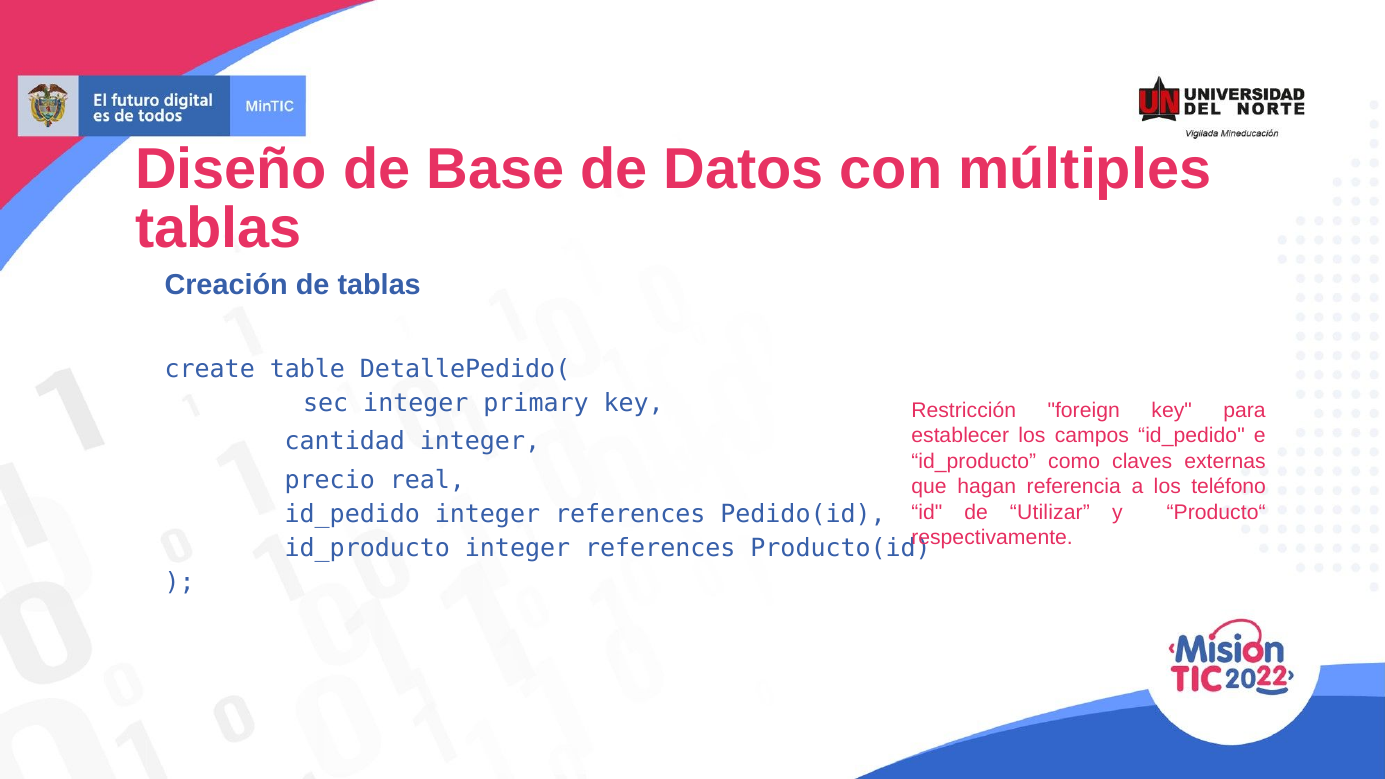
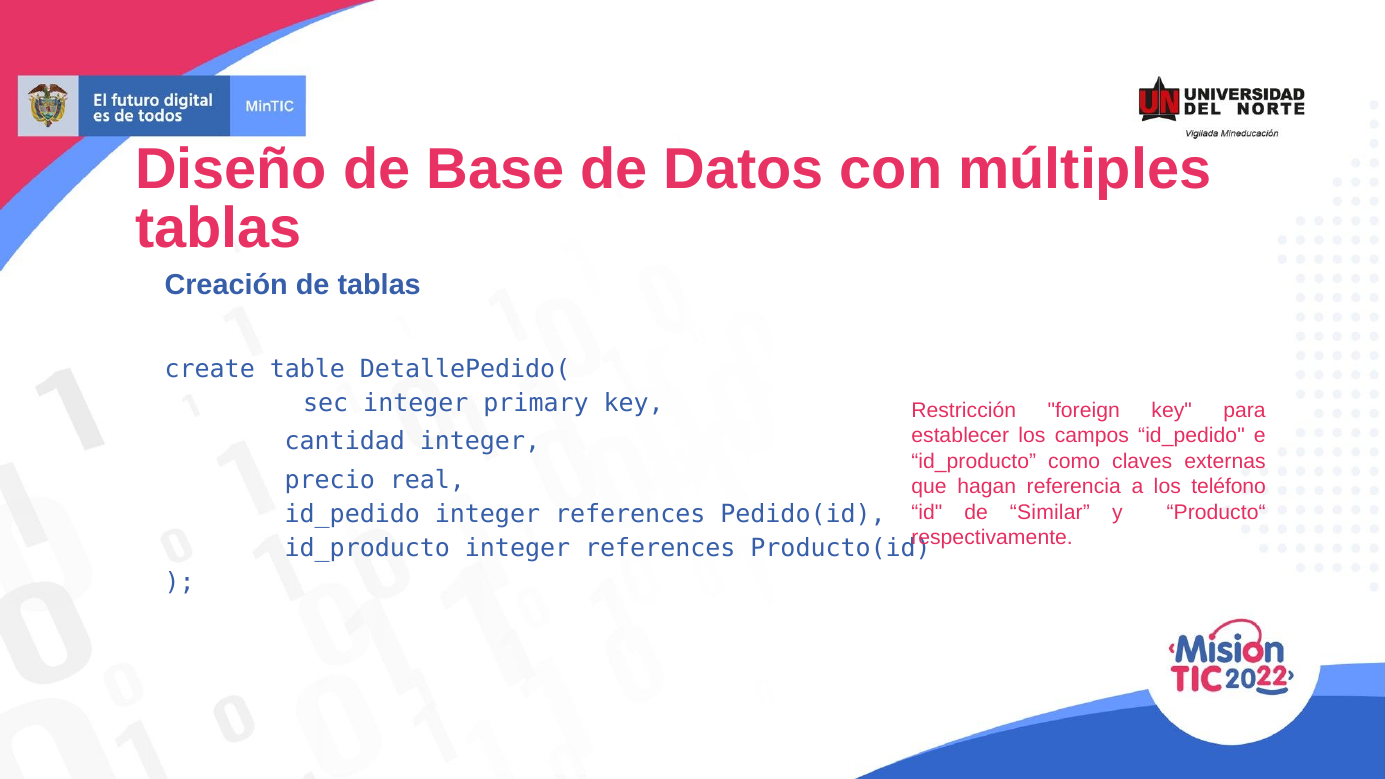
Utilizar: Utilizar -> Similar (1050, 512)
